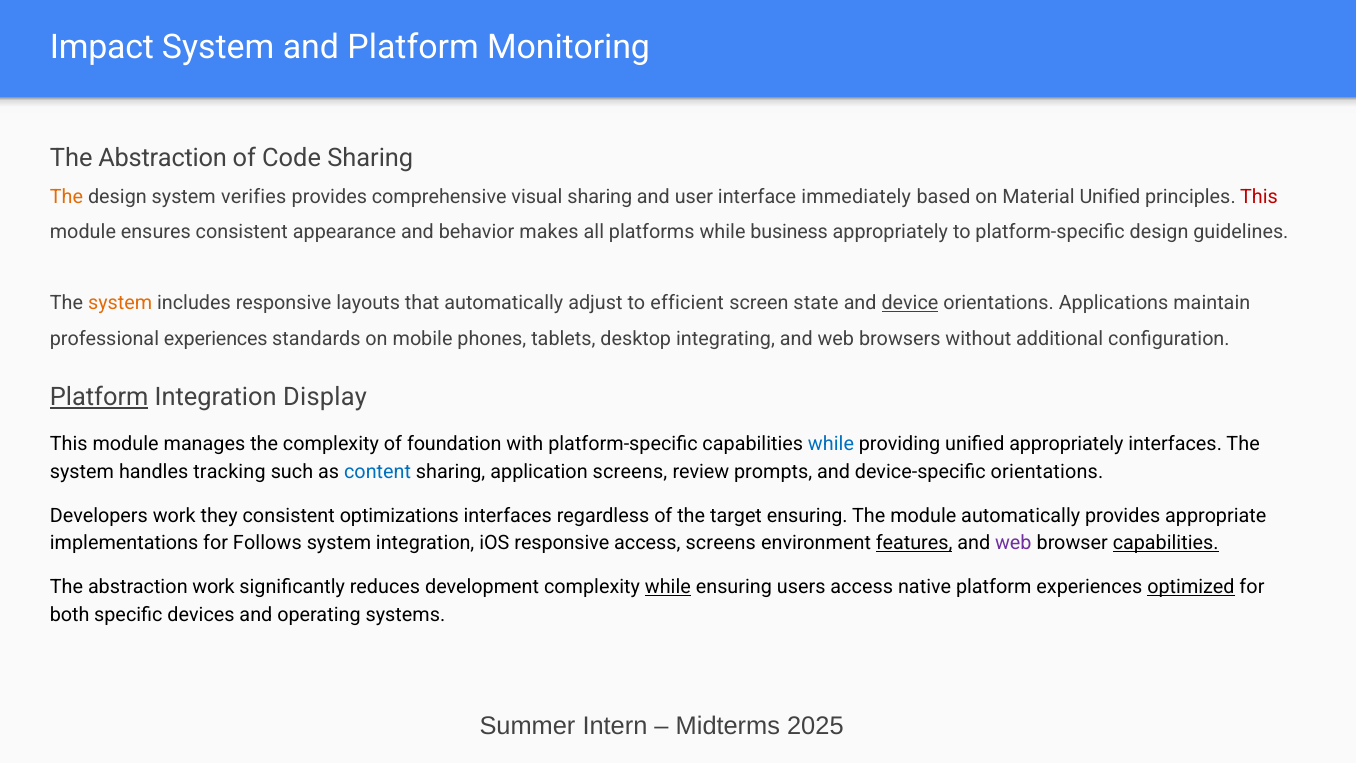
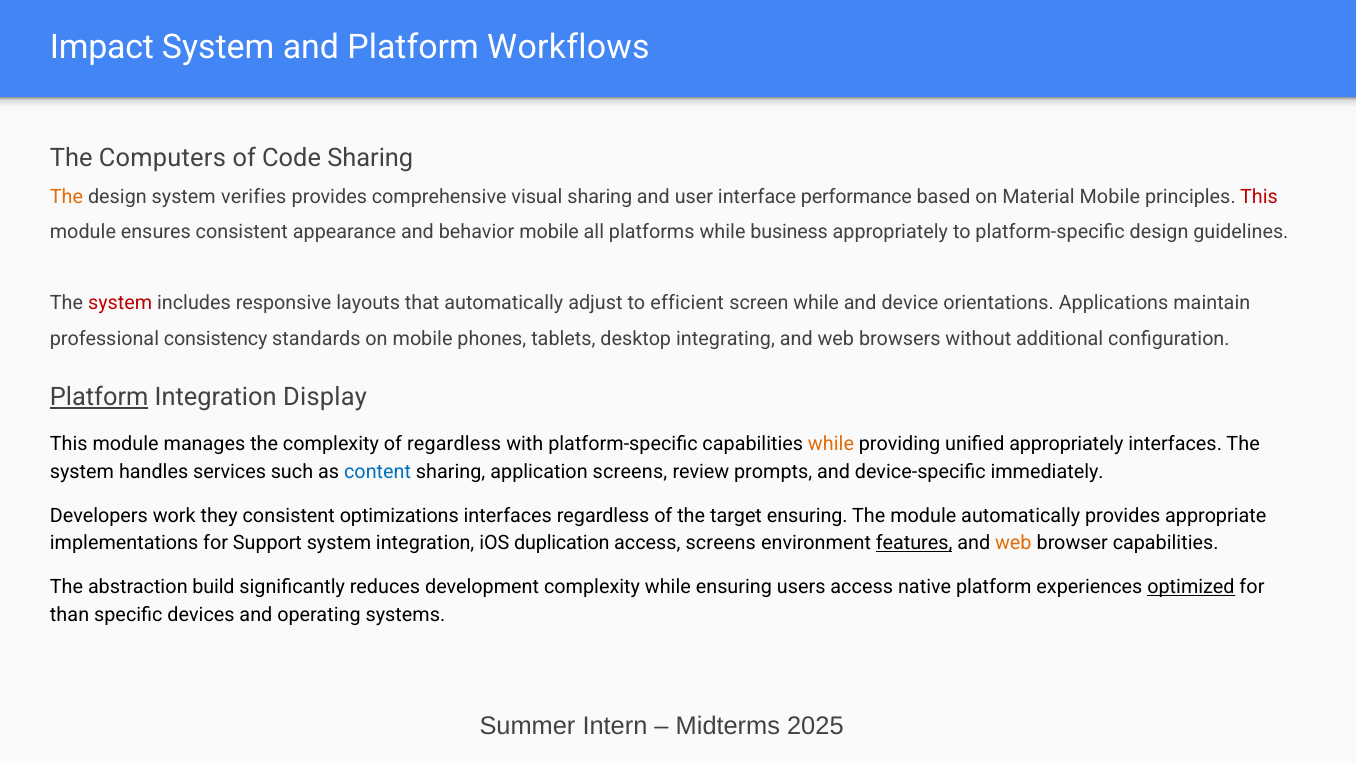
Monitoring: Monitoring -> Workflows (568, 47)
Abstraction: Abstraction -> Computers (162, 158)
immediately: immediately -> performance (856, 197)
Material Unified: Unified -> Mobile (1110, 197)
behavior makes: makes -> mobile (549, 232)
system colour: orange -> red (120, 303)
screen state: state -> while (816, 303)
device underline: present -> none (910, 303)
professional experiences: experiences -> consistency (216, 339)
of foundation: foundation -> regardless (454, 444)
while colour: blue -> orange (831, 444)
tracking: tracking -> services (230, 471)
device-specific orientations: orientations -> immediately (1047, 471)
Follows: Follows -> Support (267, 543)
iOS responsive: responsive -> duplication (562, 543)
web colour: purple -> orange (1013, 543)
capabilities underline: present -> none (1166, 543)
abstraction work: work -> build (214, 587)
while underline: present -> none (668, 587)
both: both -> than (70, 614)
